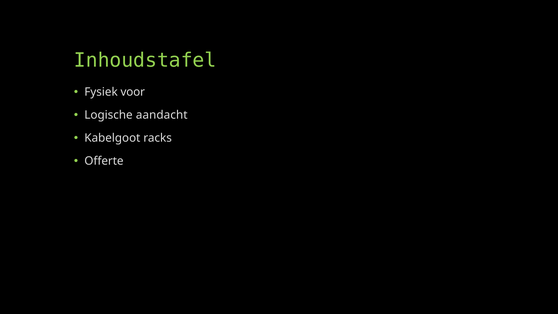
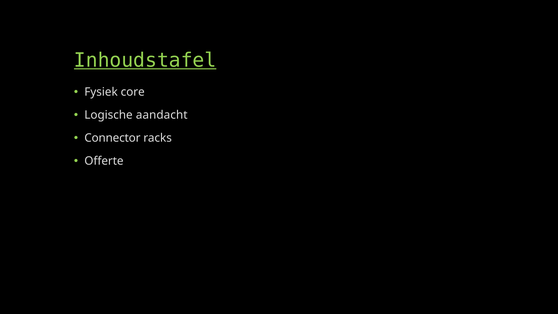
Inhoudstafel underline: none -> present (145, 60)
voor: voor -> core (133, 92)
Kabelgoot: Kabelgoot -> Connector (112, 138)
